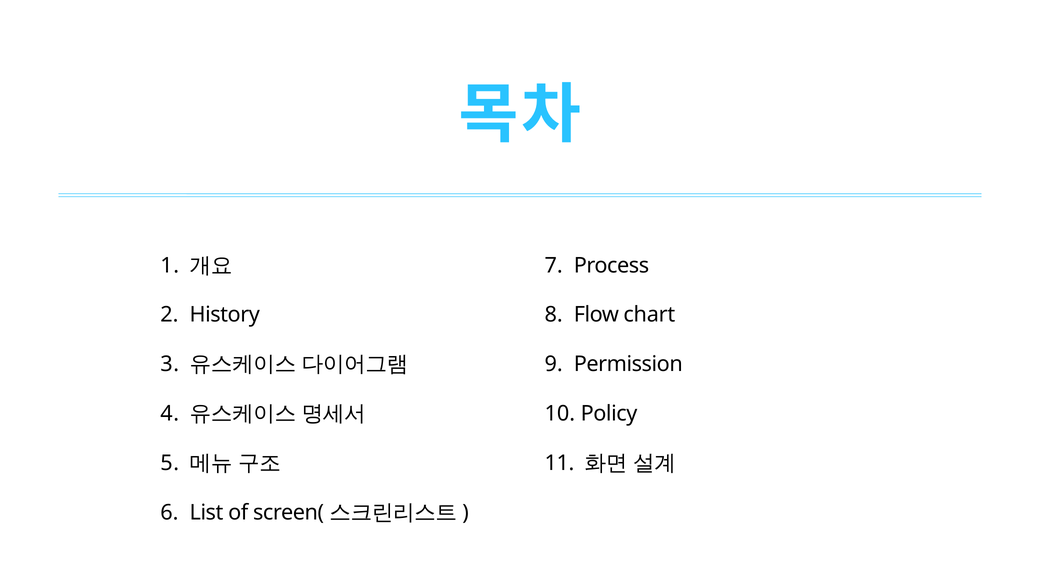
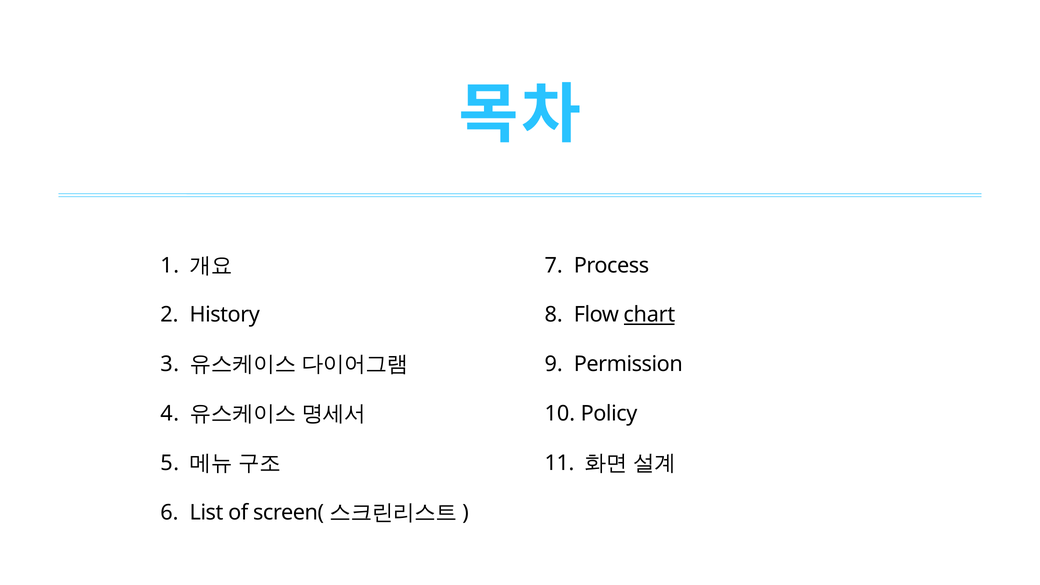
chart underline: none -> present (649, 315)
